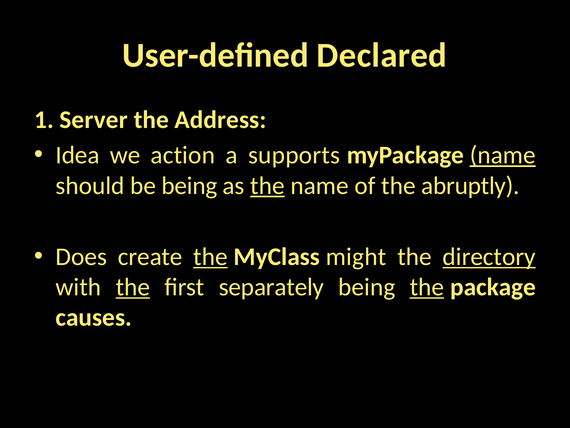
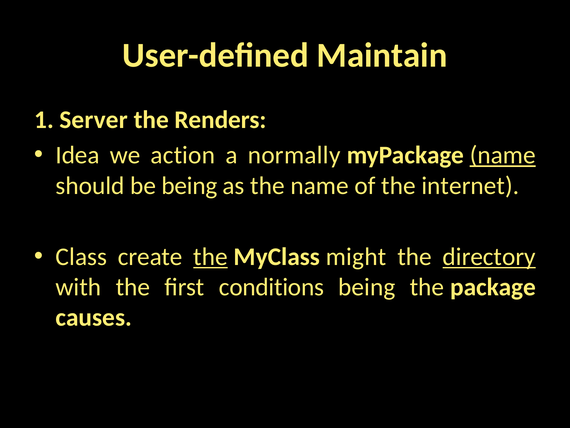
Declared: Declared -> Maintain (382, 55)
Address: Address -> Renders (221, 120)
supports: supports -> normally (294, 155)
the underline: present -> none (268, 185)
abruptly: abruptly -> internet (470, 185)
Does: Does -> Class (81, 256)
the underline: present -> none (133, 287)
separately: separately -> conditions (272, 287)
the underline: present -> none (427, 287)
